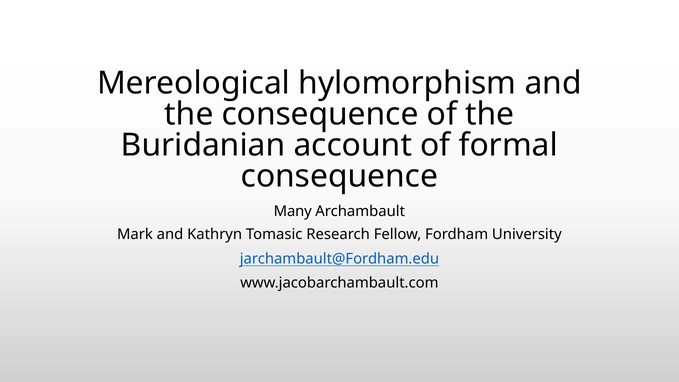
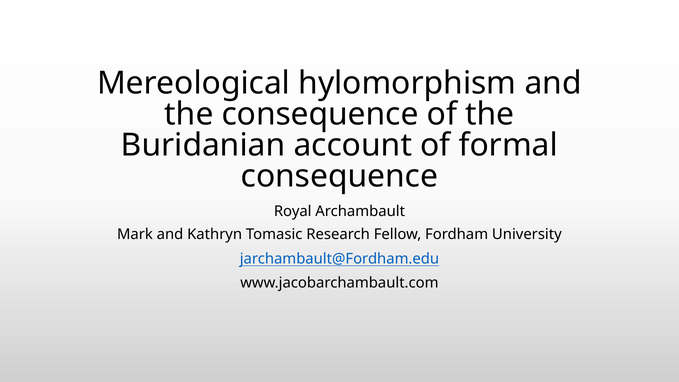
Many: Many -> Royal (293, 211)
